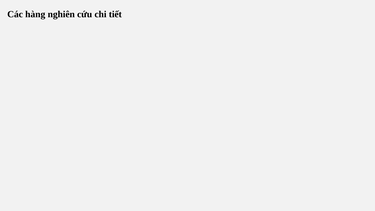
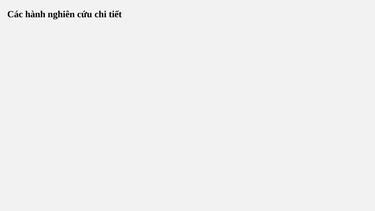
hàng: hàng -> hành (35, 14)
